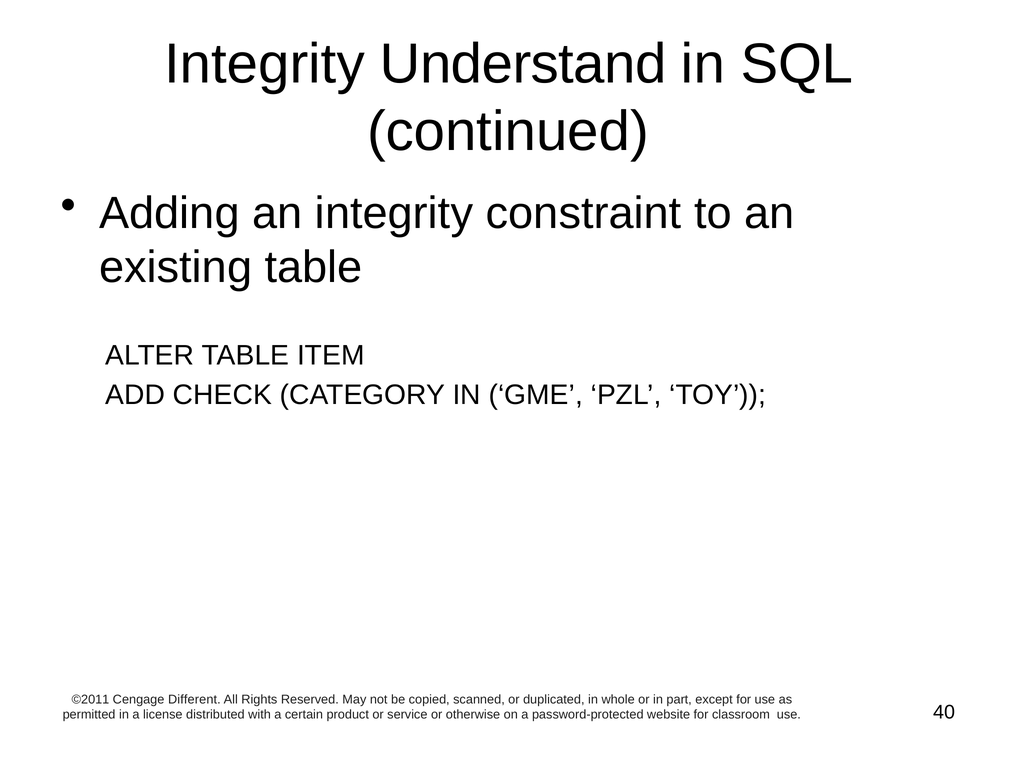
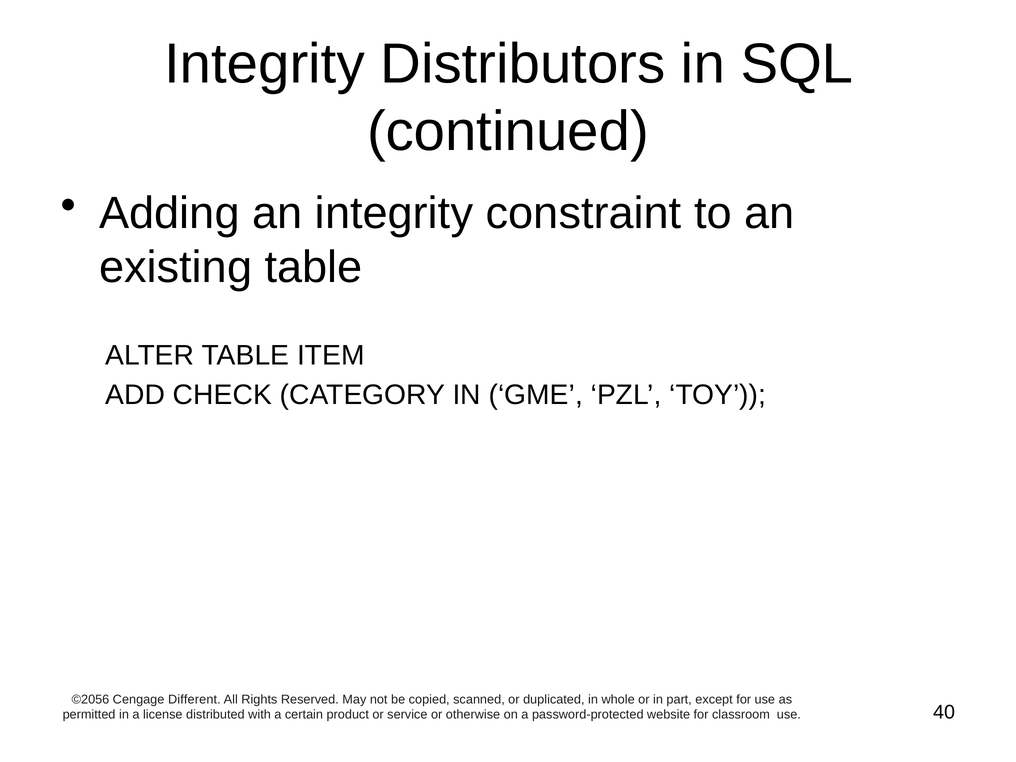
Understand: Understand -> Distributors (523, 64)
©2011: ©2011 -> ©2056 (91, 699)
